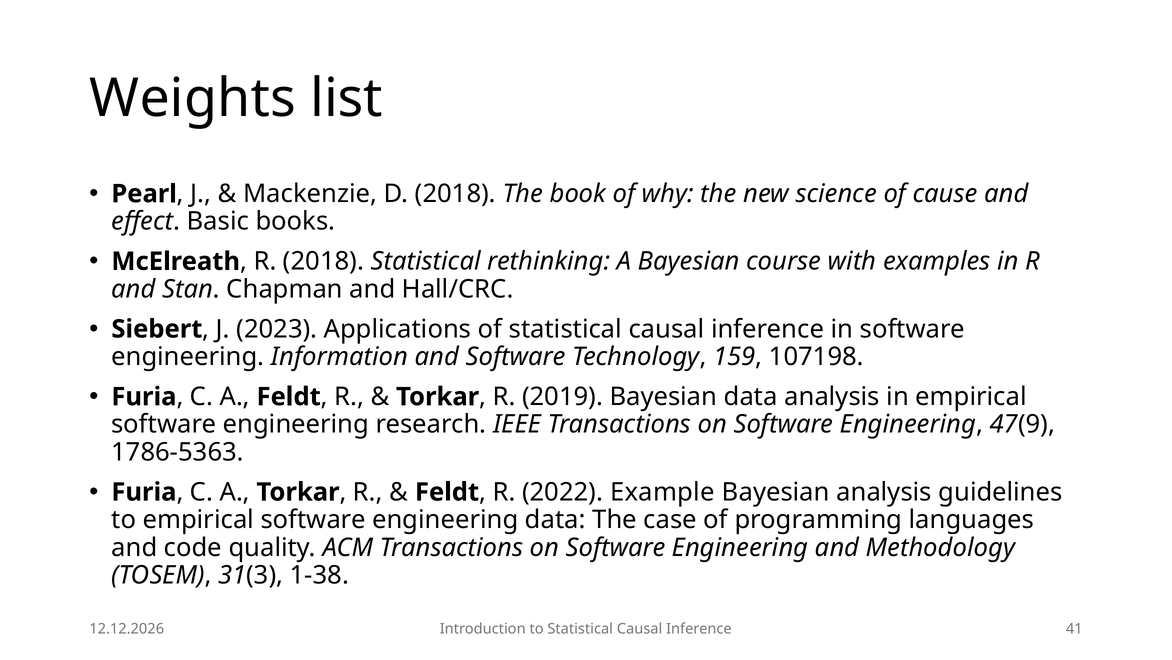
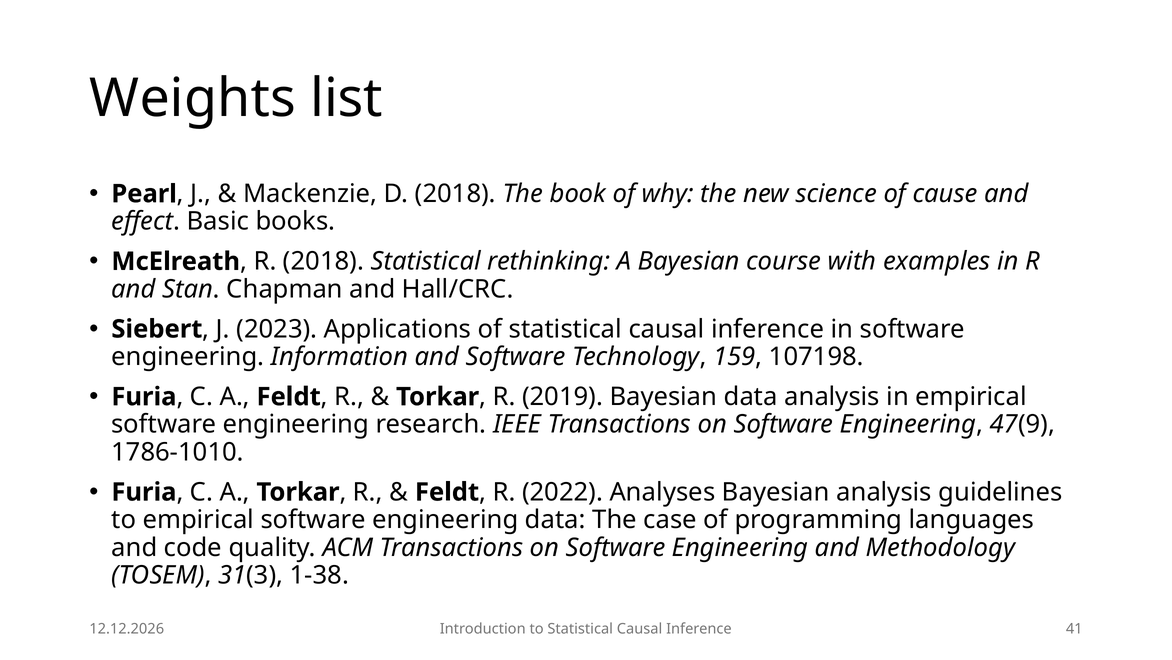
1786-5363: 1786-5363 -> 1786-1010 (178, 452)
Example: Example -> Analyses (662, 492)
